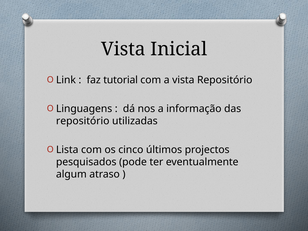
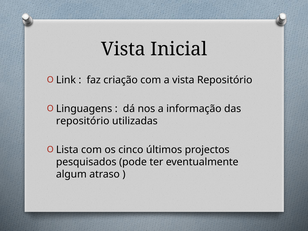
tutorial: tutorial -> criação (121, 80)
